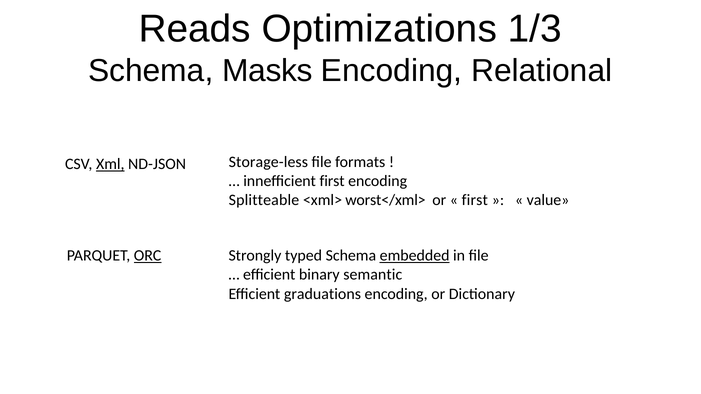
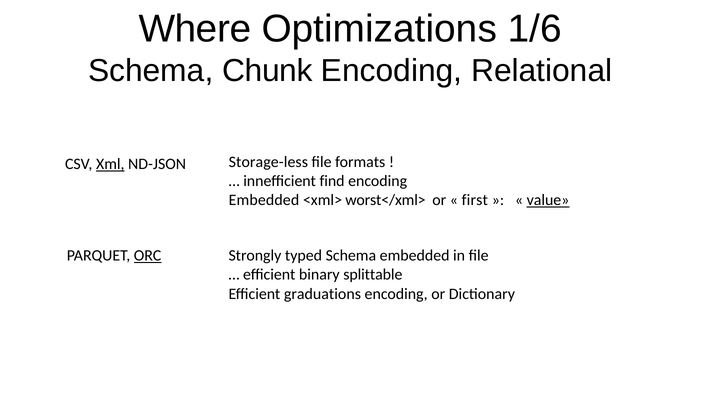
Reads: Reads -> Where (195, 29)
1/3: 1/3 -> 1/6 (535, 29)
Masks: Masks -> Chunk (267, 71)
innefficient first: first -> find (332, 181)
Splitteable: Splitteable -> Embedded (264, 200)
value underline: none -> present (548, 200)
embedded underline: present -> none (415, 256)
semantic: semantic -> splittable (373, 275)
